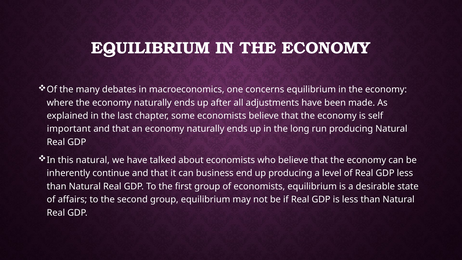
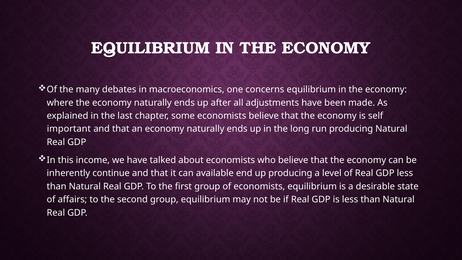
this natural: natural -> income (93, 160)
business: business -> available (215, 173)
